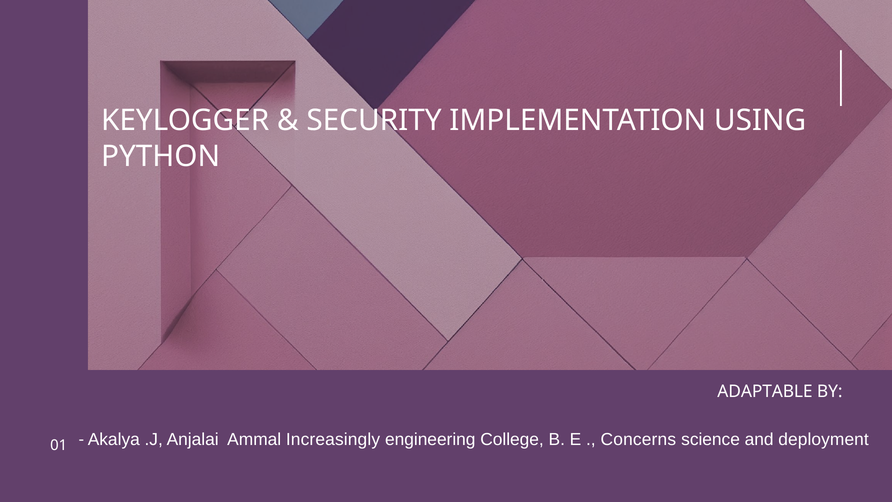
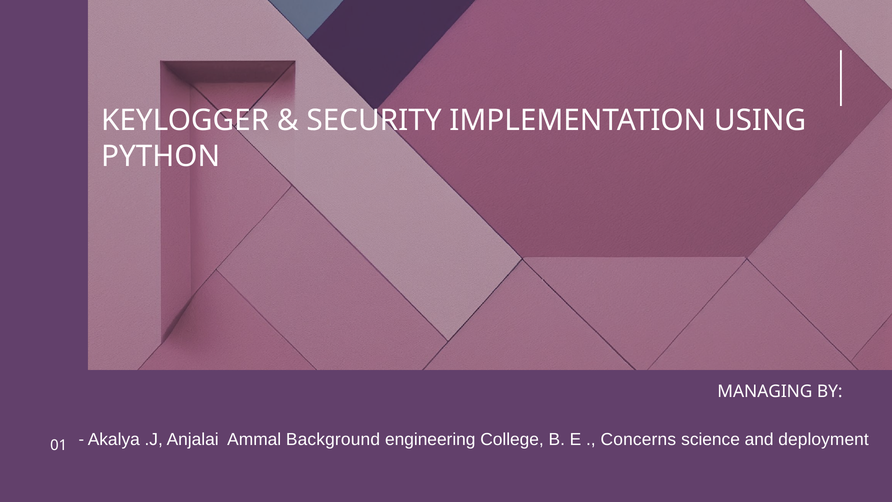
ADAPTABLE: ADAPTABLE -> MANAGING (765, 391)
Increasingly: Increasingly -> Background (333, 439)
